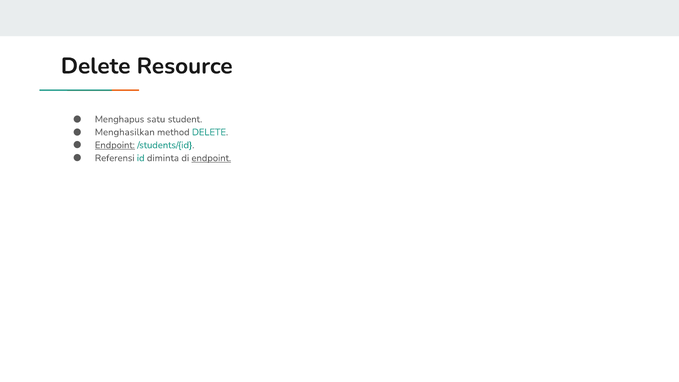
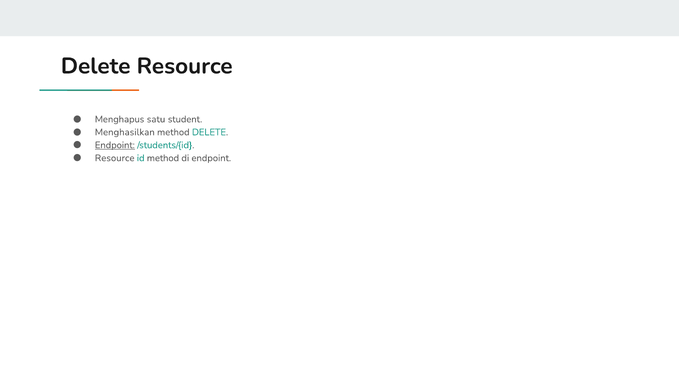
Referensi: Referensi -> Resource (115, 158)
id diminta: diminta -> method (163, 158)
endpoint underline: present -> none (211, 158)
